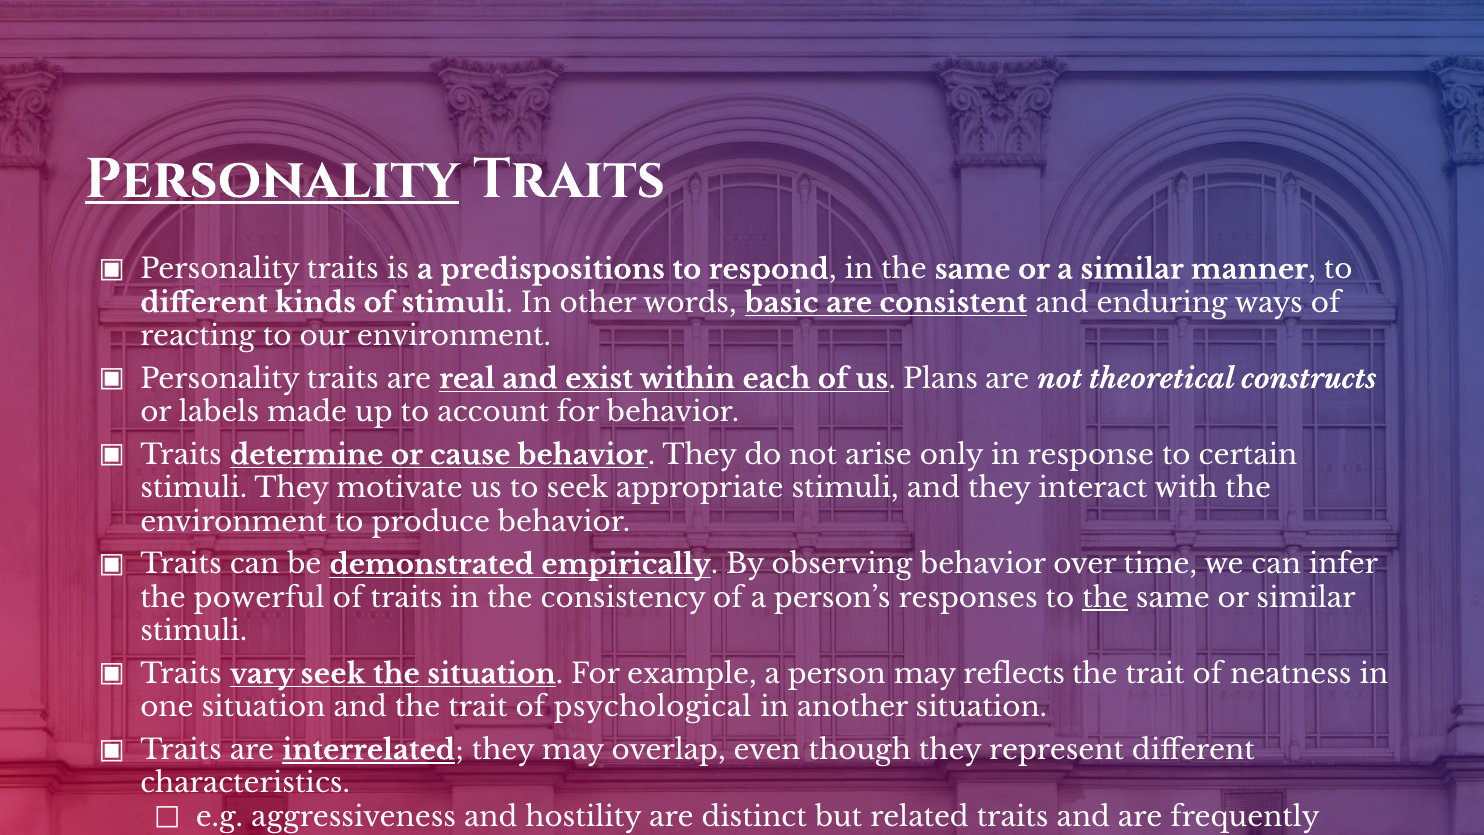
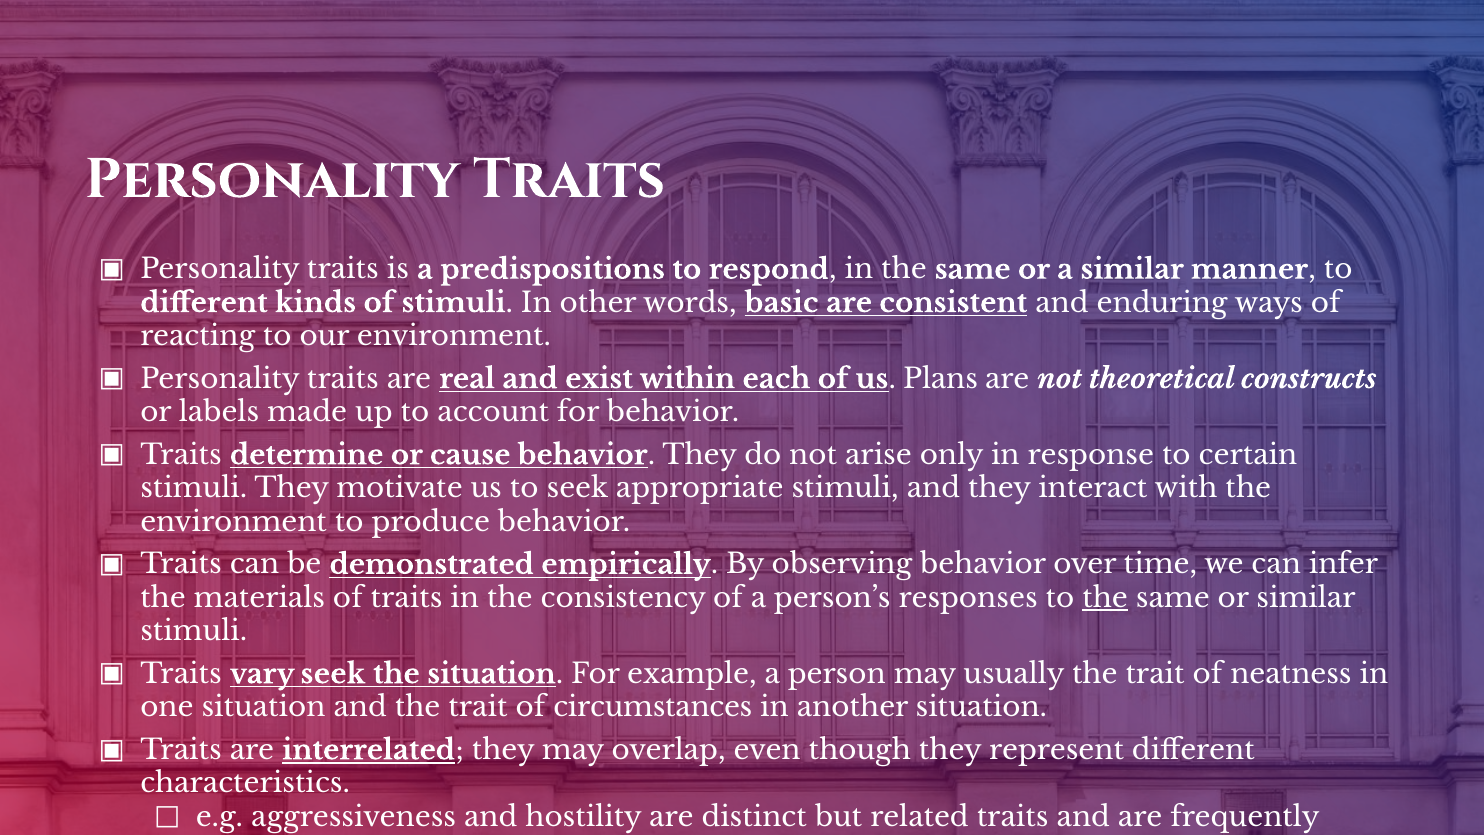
Personality underline: present -> none (272, 178)
powerful: powerful -> materials (259, 598)
reflects: reflects -> usually (1014, 674)
psychological: psychological -> circumstances (653, 707)
